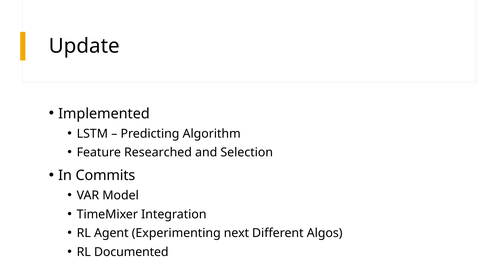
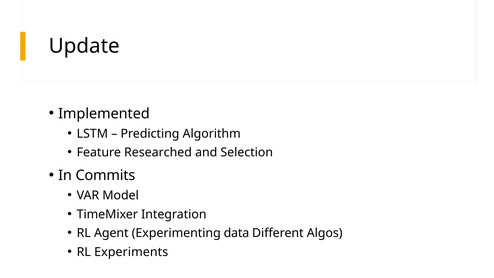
next: next -> data (236, 233)
Documented: Documented -> Experiments (131, 252)
